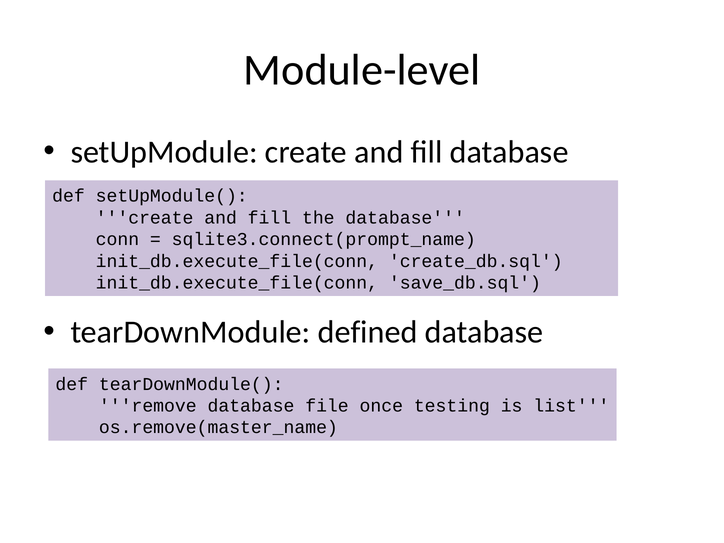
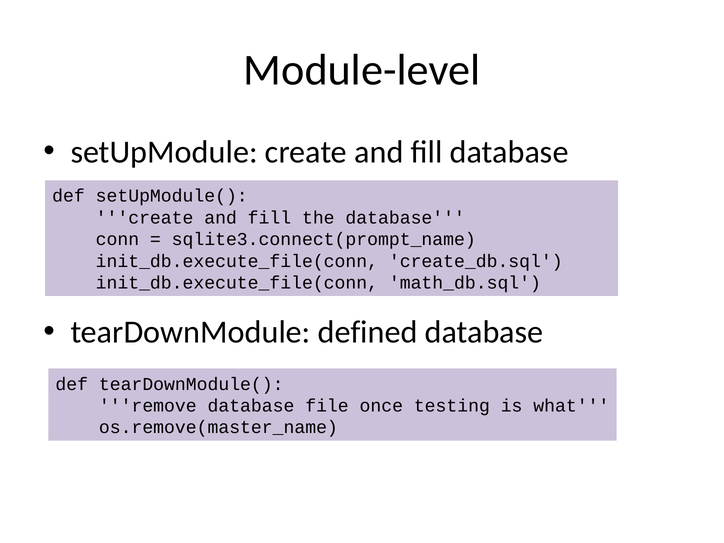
save_db.sql: save_db.sql -> math_db.sql (465, 283)
list: list -> what (571, 406)
